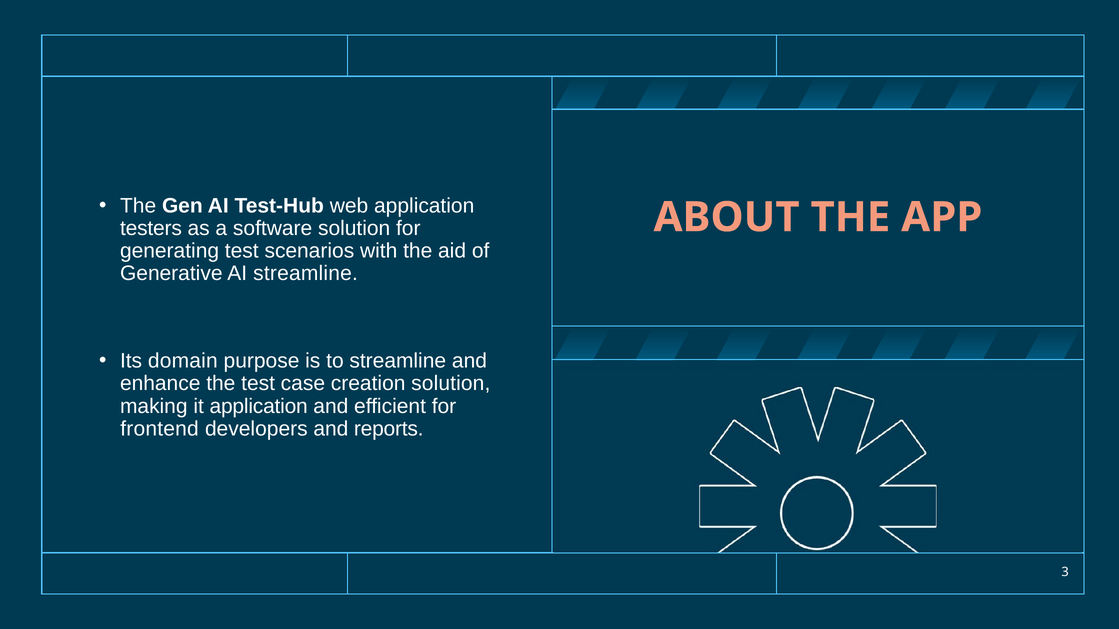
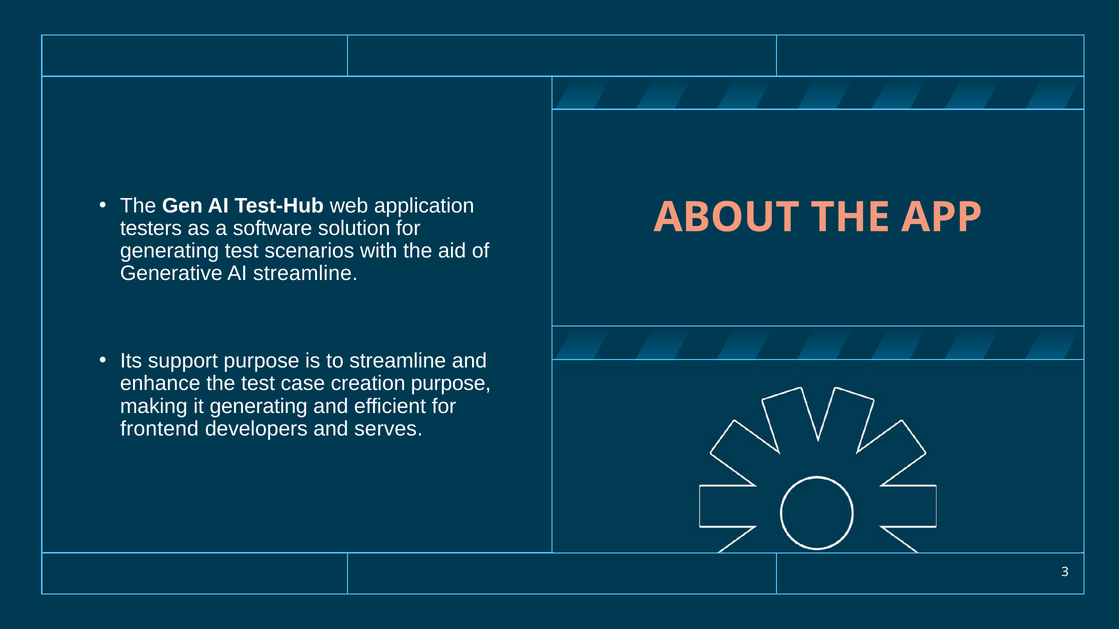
domain: domain -> support (183, 361)
creation solution: solution -> purpose (451, 384)
it application: application -> generating (259, 407)
reports: reports -> serves (389, 429)
